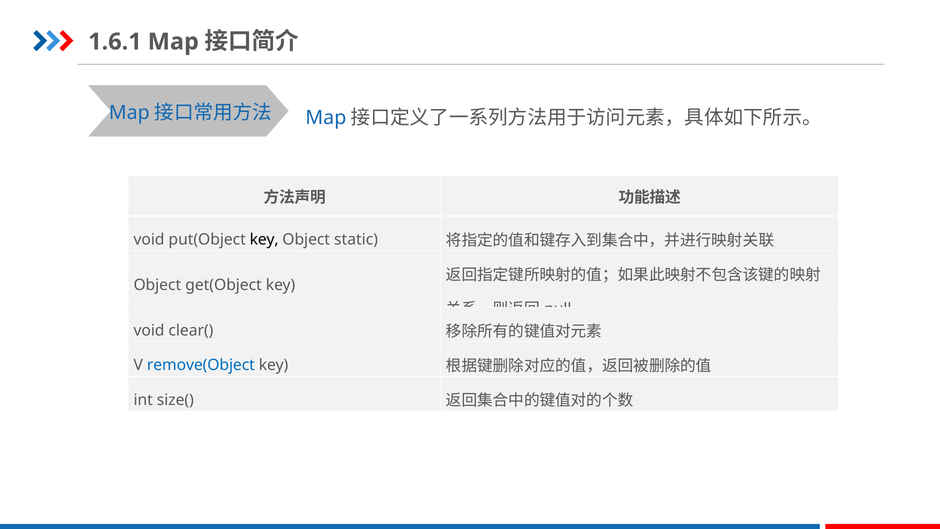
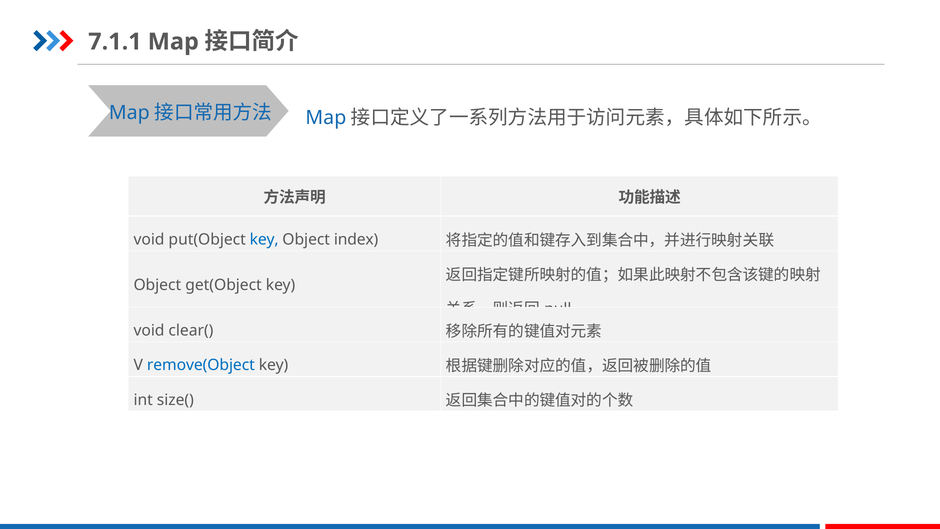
1.6.1: 1.6.1 -> 7.1.1 (115, 42)
key colour: black -> blue (264, 240)
static: static -> index (356, 240)
